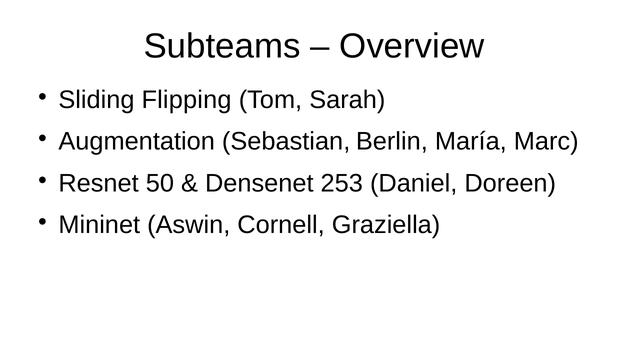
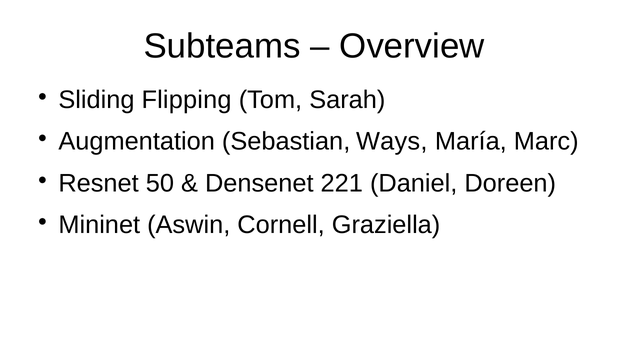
Berlin: Berlin -> Ways (392, 141)
253: 253 -> 221 (342, 183)
